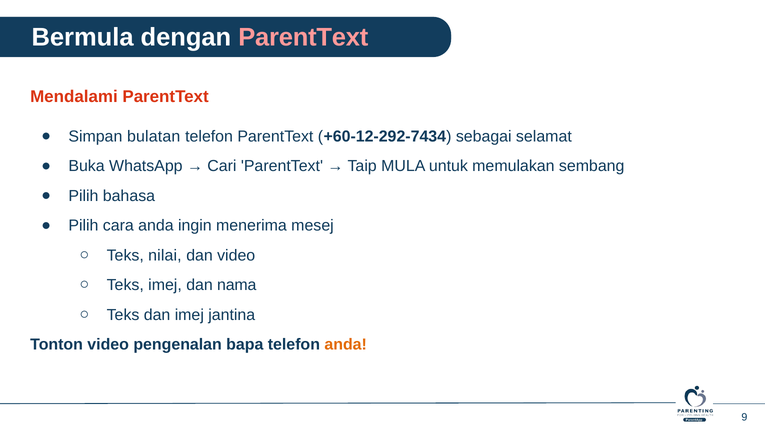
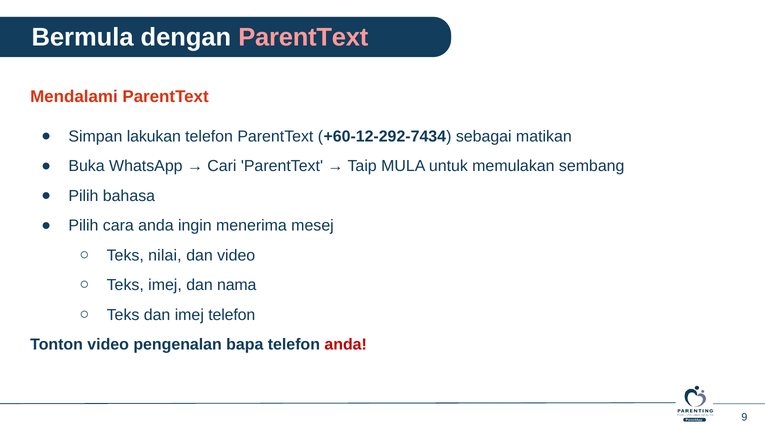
bulatan: bulatan -> lakukan (154, 137)
selamat: selamat -> matikan (544, 137)
imej jantina: jantina -> telefon (232, 315)
anda colour: orange -> red (346, 345)
